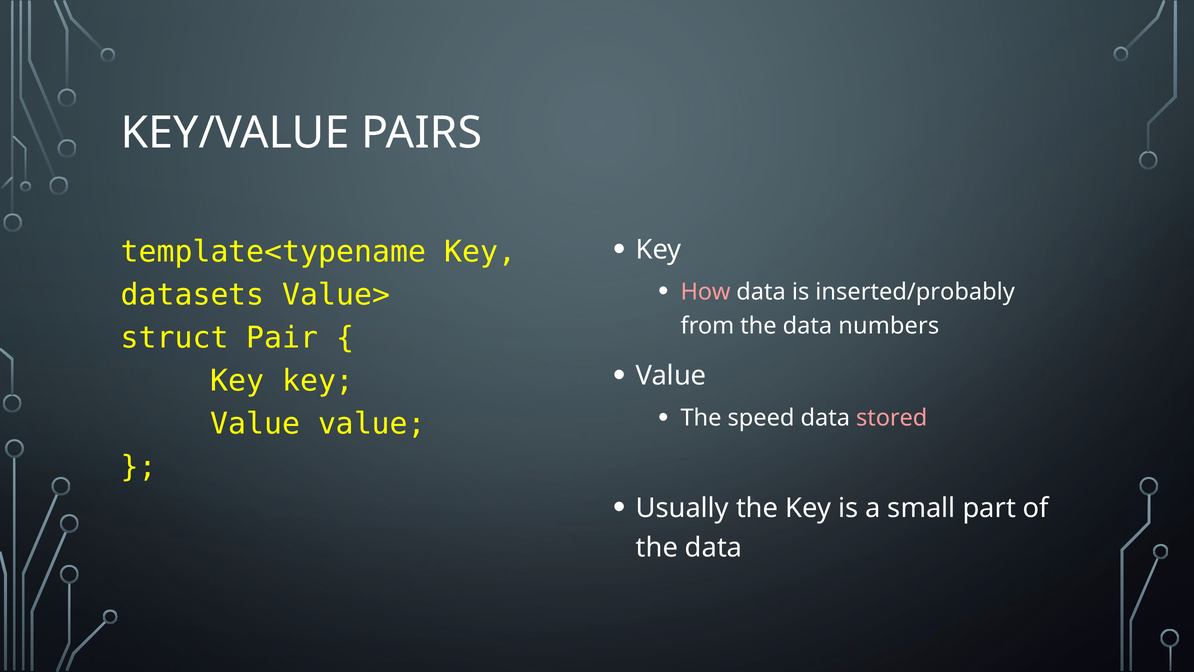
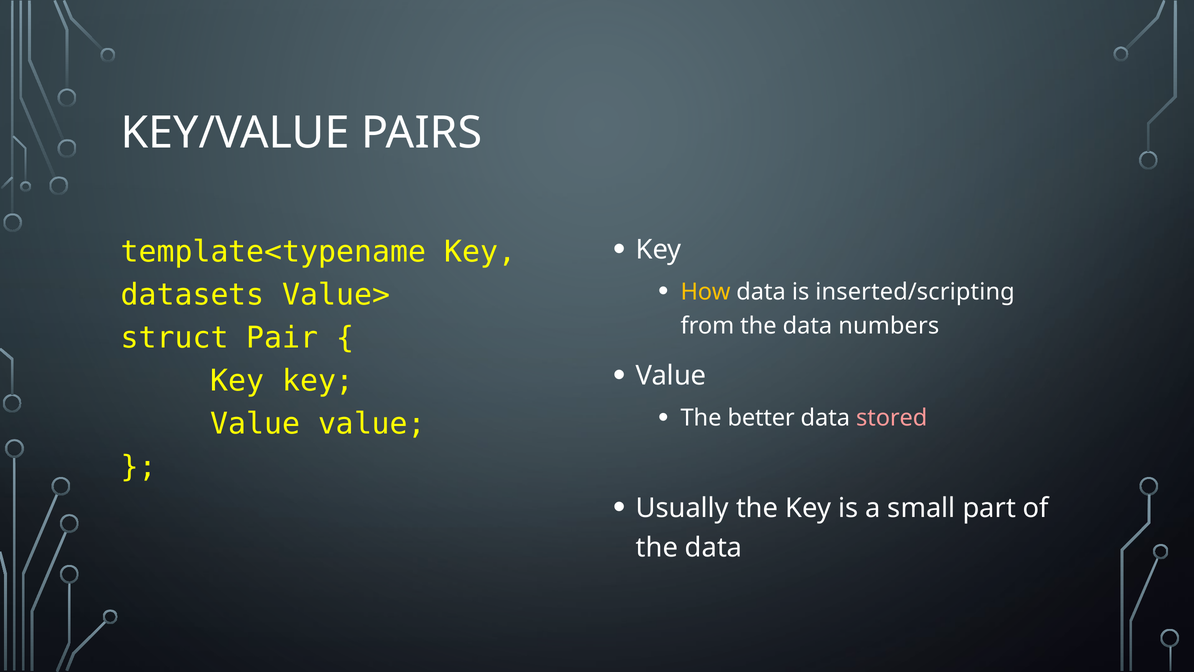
How colour: pink -> yellow (706, 292)
inserted/probably: inserted/probably -> inserted/scripting (915, 292)
speed: speed -> better (761, 418)
